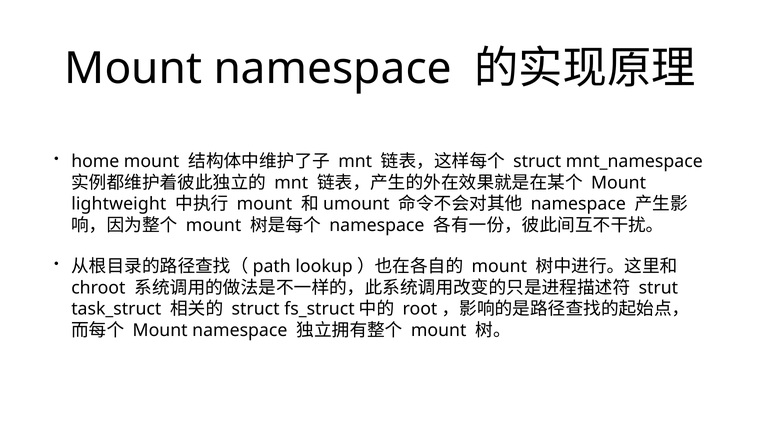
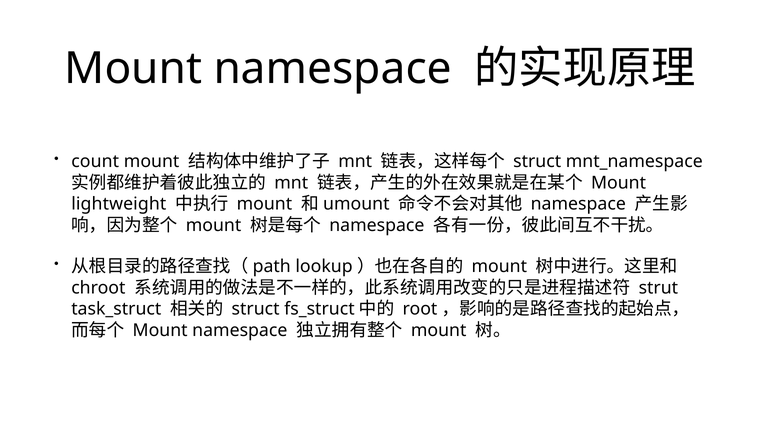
home: home -> count (95, 161)
